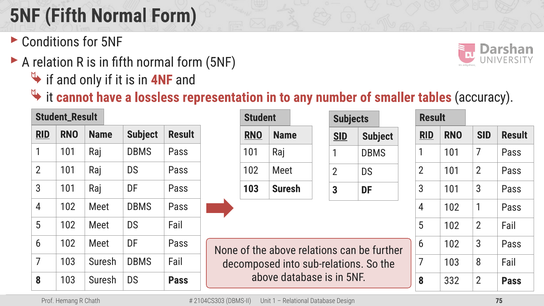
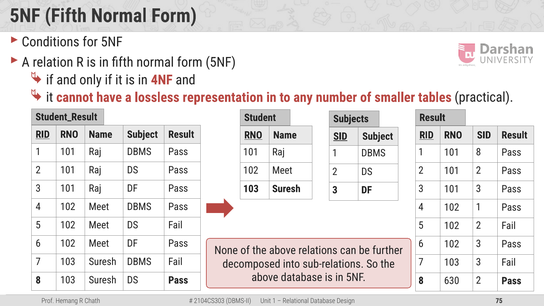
accuracy: accuracy -> practical (484, 97)
101 7: 7 -> 8 (479, 152)
103 8: 8 -> 3 (479, 262)
332: 332 -> 630 (452, 281)
